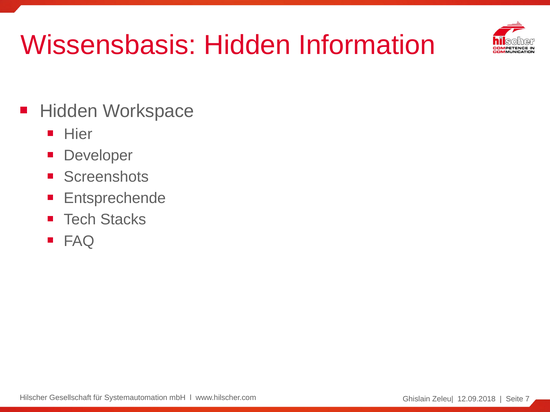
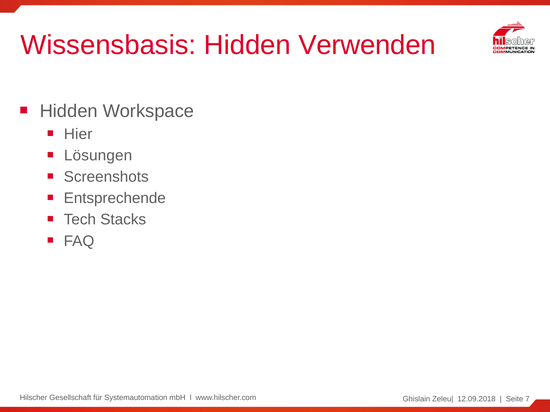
Information: Information -> Verwenden (367, 45)
Developer: Developer -> Lösungen (98, 156)
